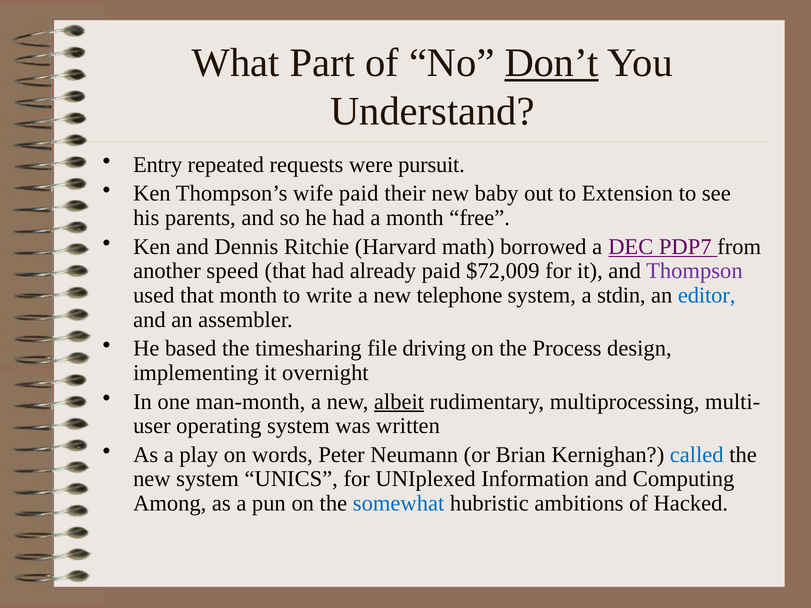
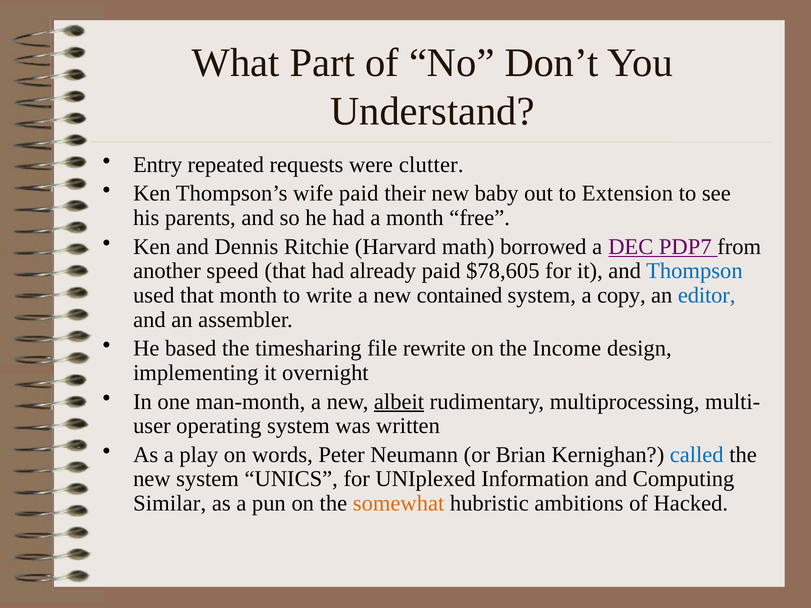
Don’t underline: present -> none (552, 63)
pursuit: pursuit -> clutter (431, 165)
$72,009: $72,009 -> $78,605 (503, 271)
Thompson colour: purple -> blue (694, 271)
telephone: telephone -> contained (460, 295)
stdin: stdin -> copy (621, 295)
driving: driving -> rewrite (434, 349)
Process: Process -> Income (567, 349)
Among: Among -> Similar (170, 504)
somewhat colour: blue -> orange (399, 504)
